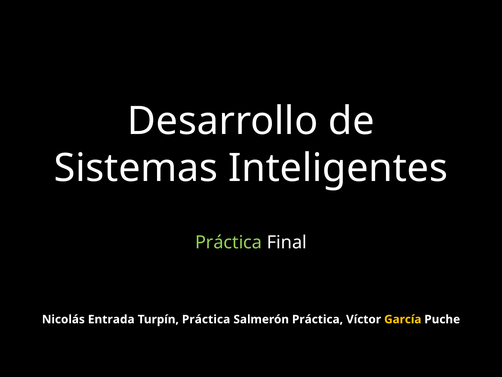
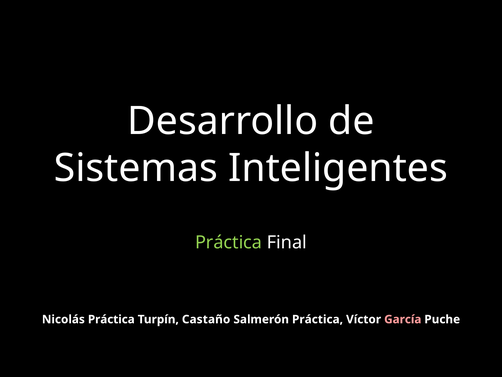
Nicolás Entrada: Entrada -> Práctica (111, 319)
Turpín Práctica: Práctica -> Castaño (206, 319)
García colour: yellow -> pink (403, 319)
